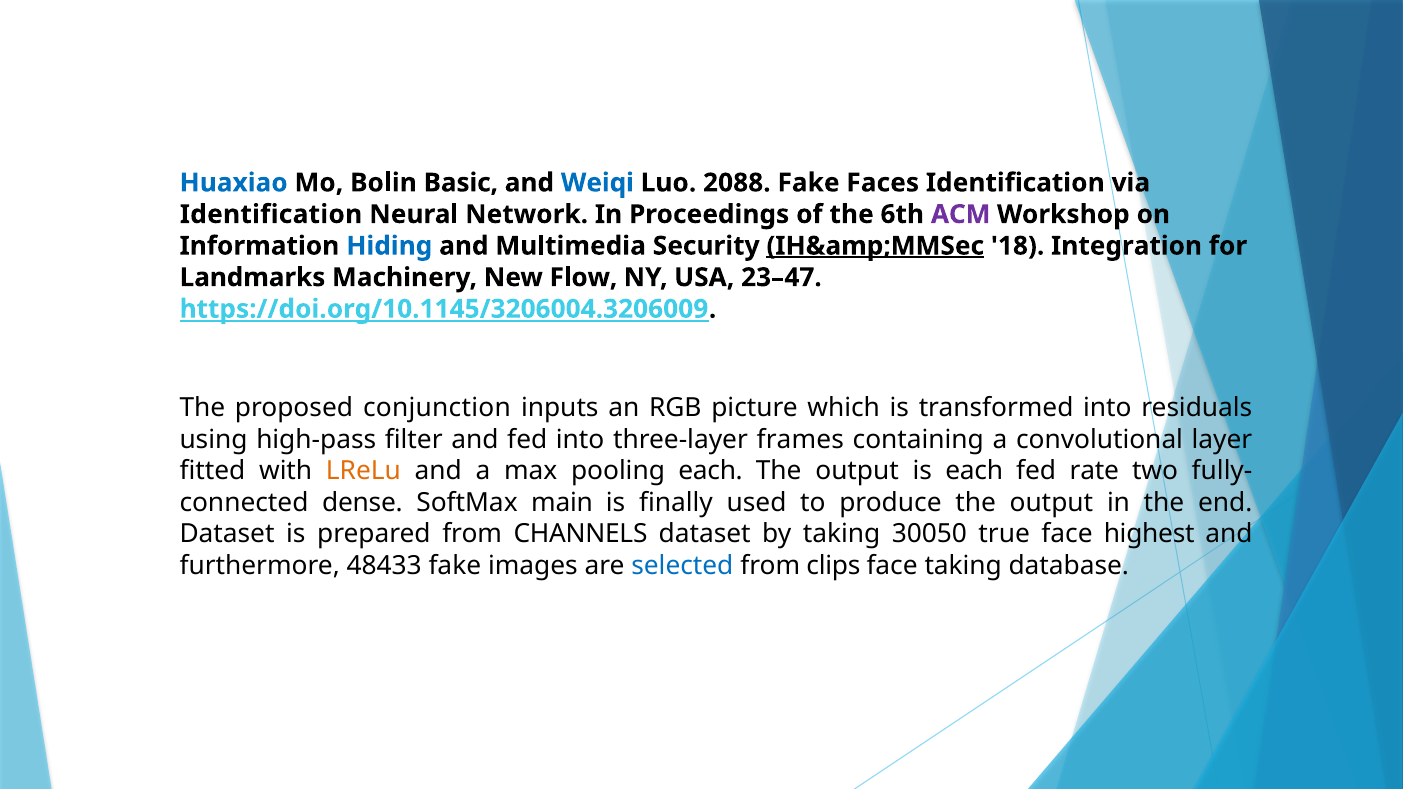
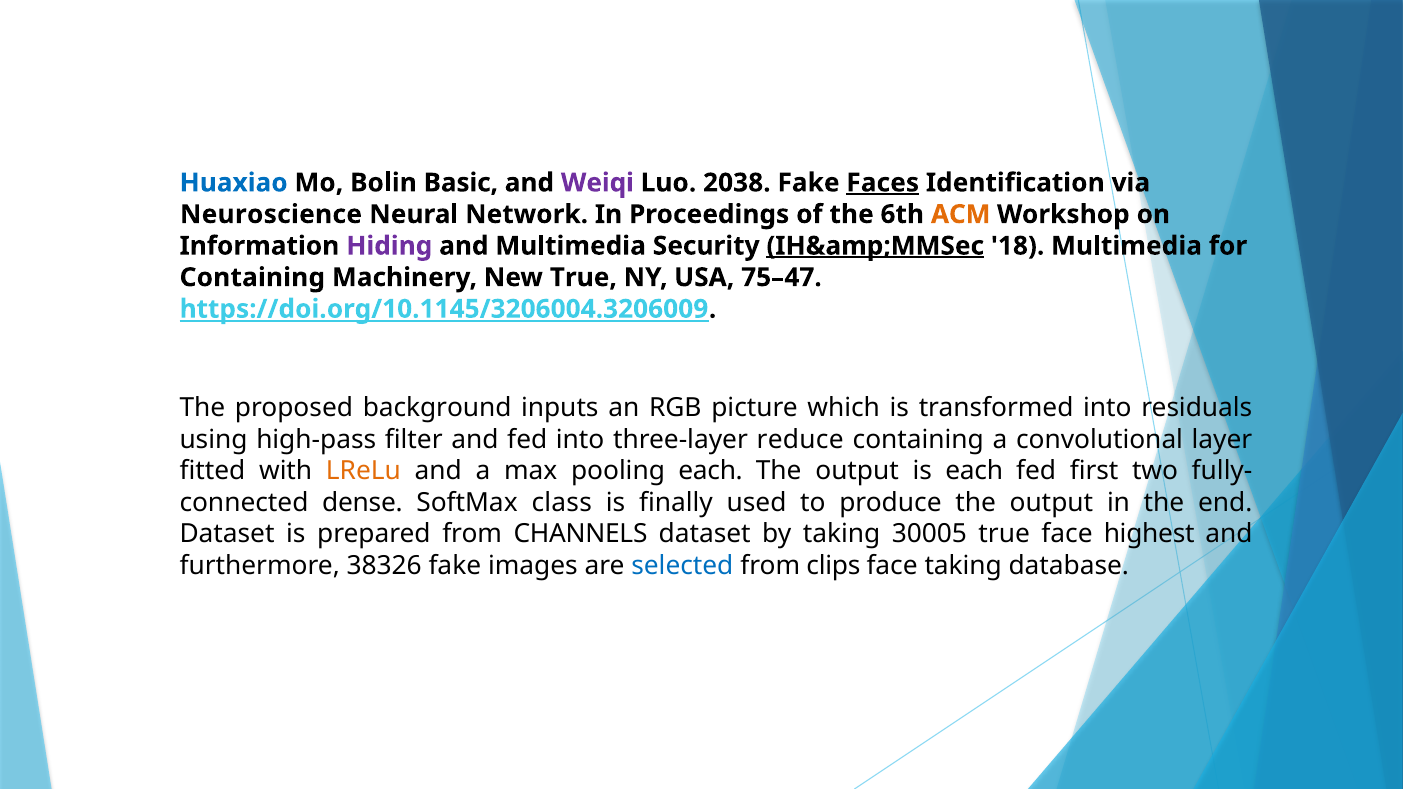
Weiqi colour: blue -> purple (597, 183)
2088: 2088 -> 2038 (737, 183)
Faces underline: none -> present (883, 183)
Identification: Identification -> Neuroscience (271, 214)
ACM colour: purple -> orange (961, 214)
Hiding colour: blue -> purple (389, 246)
18 Integration: Integration -> Multimedia (1127, 246)
Landmarks: Landmarks -> Containing (252, 278)
New Flow: Flow -> True (583, 278)
23–47: 23–47 -> 75–47 (781, 278)
conjunction: conjunction -> background (437, 408)
frames: frames -> reduce (800, 440)
rate: rate -> first (1094, 471)
main: main -> class (562, 503)
30050: 30050 -> 30005 (929, 534)
48433: 48433 -> 38326 (384, 566)
